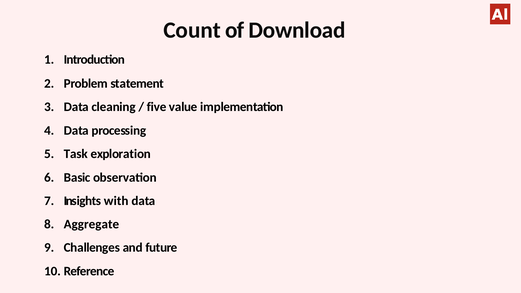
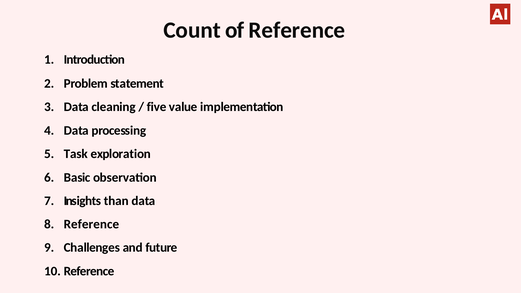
of Download: Download -> Reference (297, 30)
with: with -> than (116, 201)
Aggregate: Aggregate -> Reference (91, 224)
